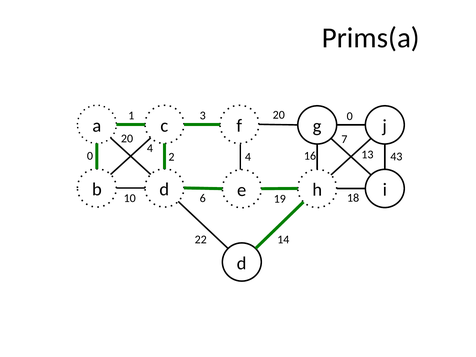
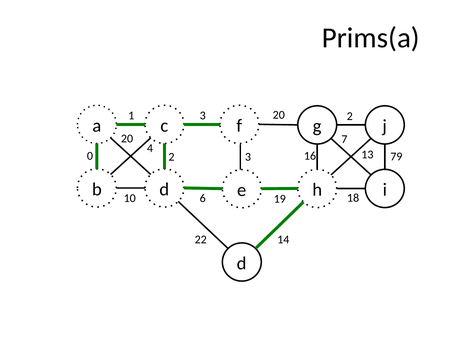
20 0: 0 -> 2 (350, 116)
43: 43 -> 79 (396, 157)
2 4: 4 -> 3 (248, 157)
